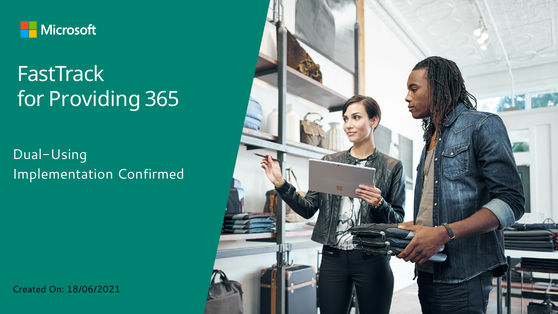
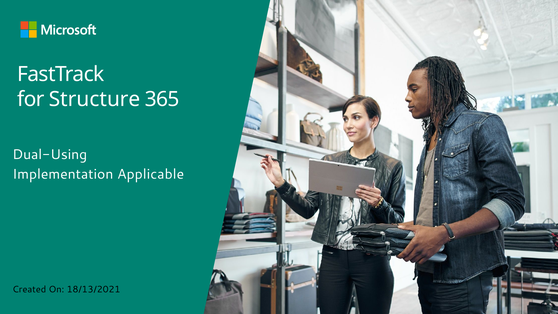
Providing: Providing -> Structure (95, 99)
Confirmed: Confirmed -> Applicable (151, 174)
18/06/2021: 18/06/2021 -> 18/13/2021 (94, 289)
